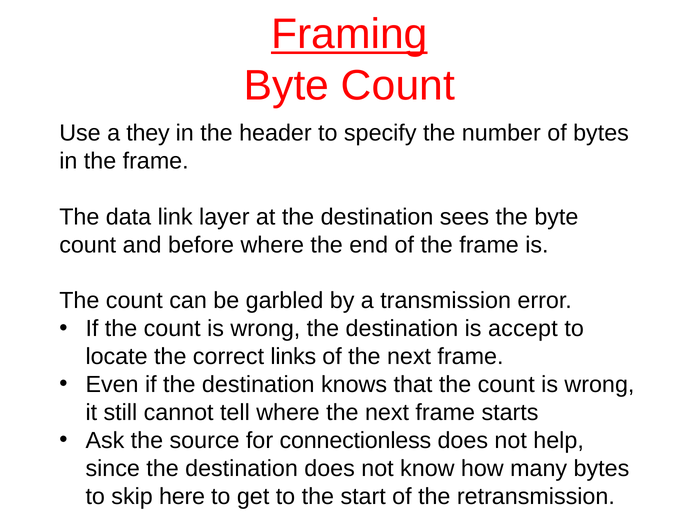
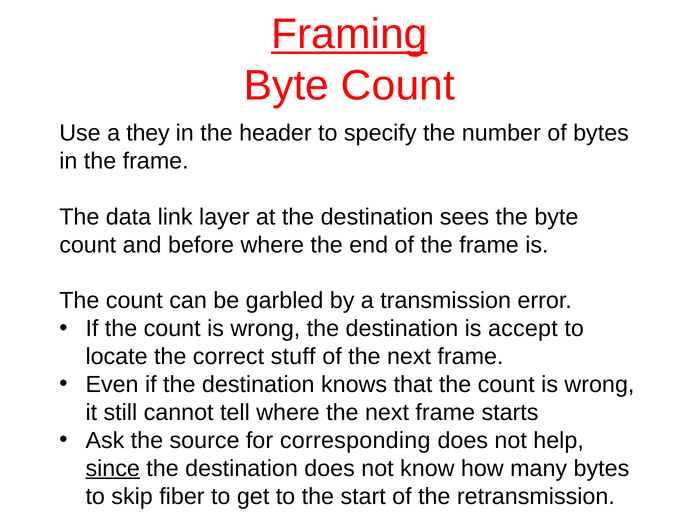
links: links -> stuff (293, 357)
connectionless: connectionless -> corresponding (355, 441)
since underline: none -> present (113, 469)
here: here -> fiber (182, 497)
